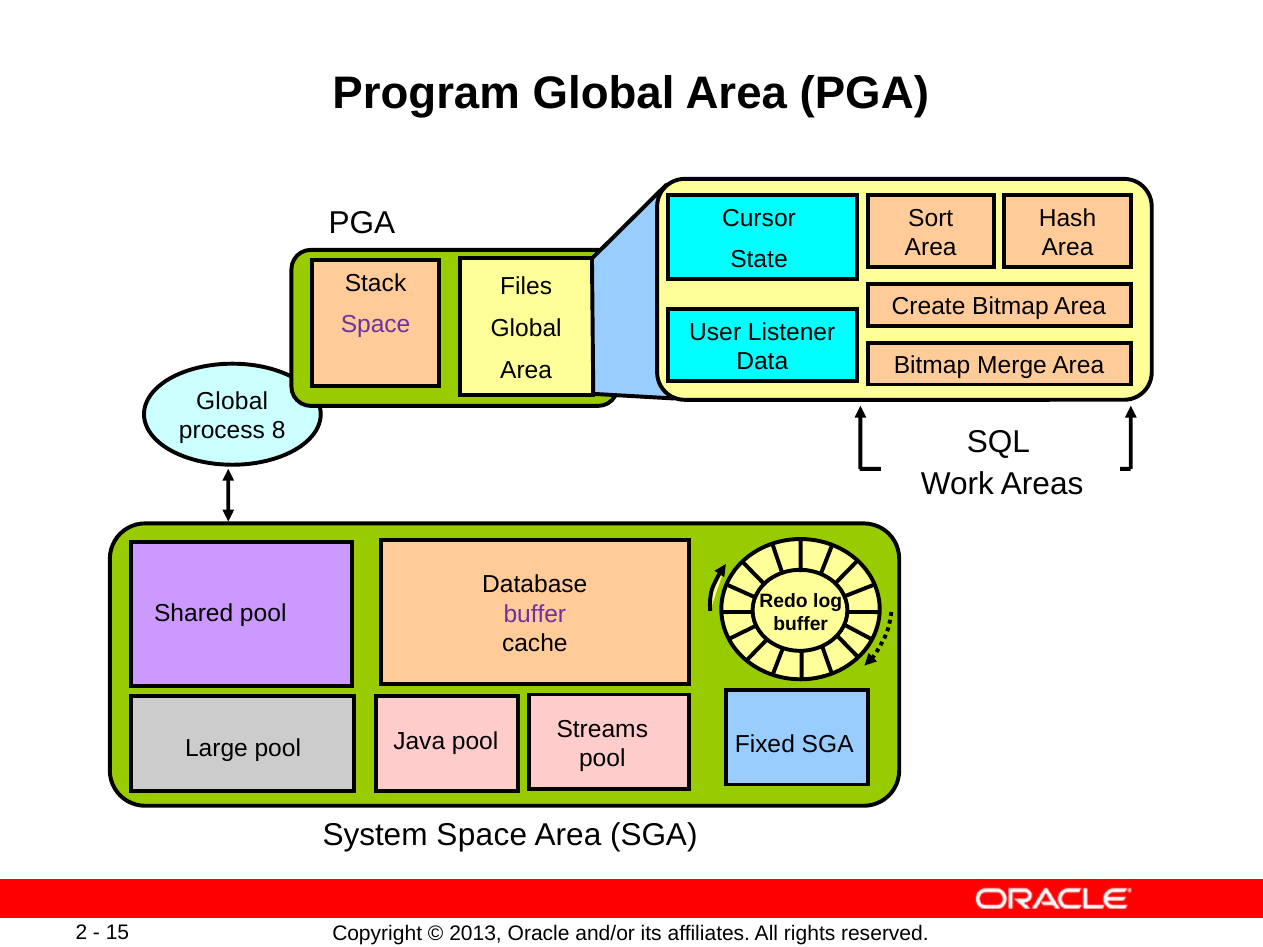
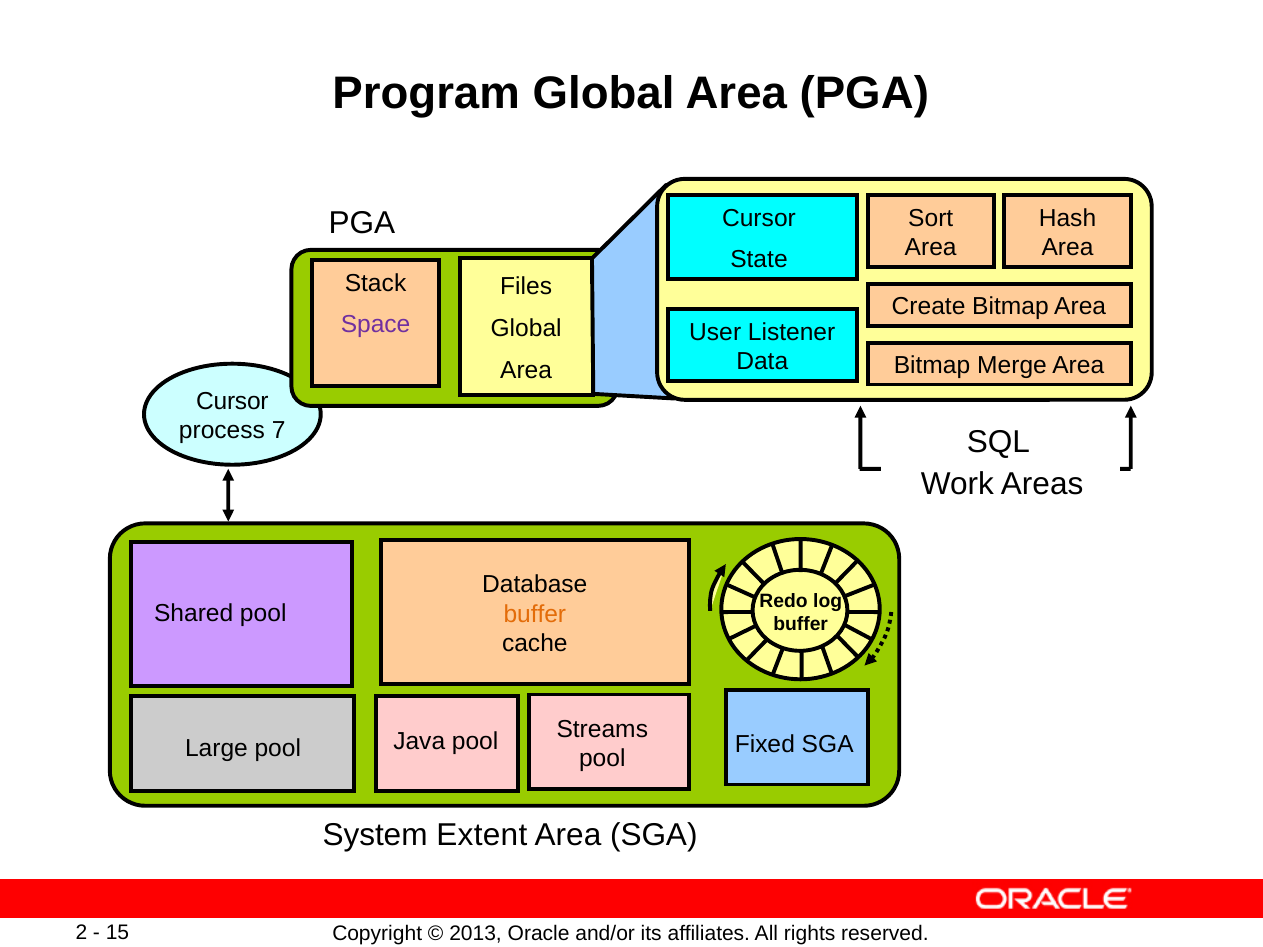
Global: Global -> Cursor (232, 401)
8: 8 -> 7 (279, 431)
buffer colour: purple -> orange (535, 614)
System Space: Space -> Extent (482, 835)
